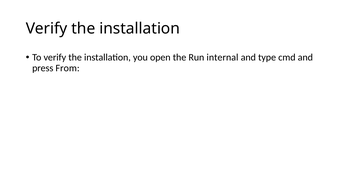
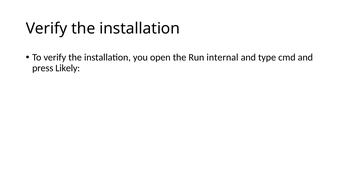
From: From -> Likely (68, 68)
